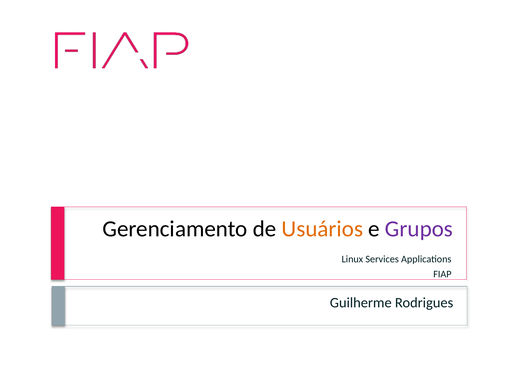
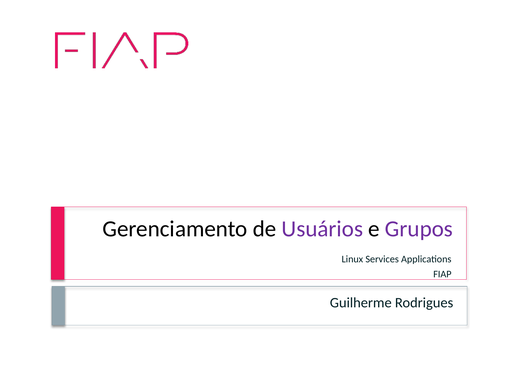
Usuários colour: orange -> purple (322, 229)
